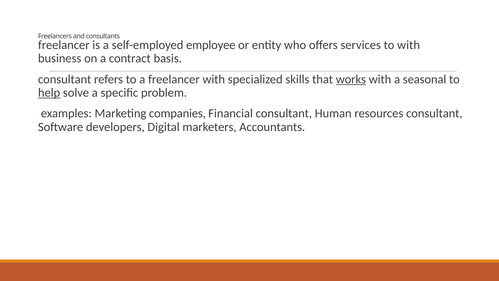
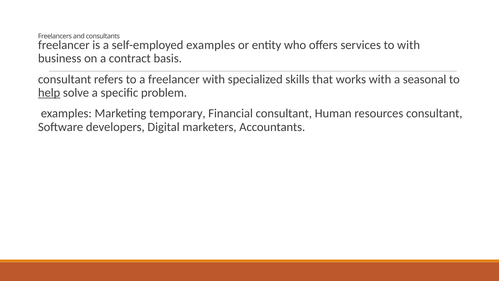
self-employed employee: employee -> examples (211, 45)
works underline: present -> none (351, 79)
companies: companies -> temporary (177, 113)
